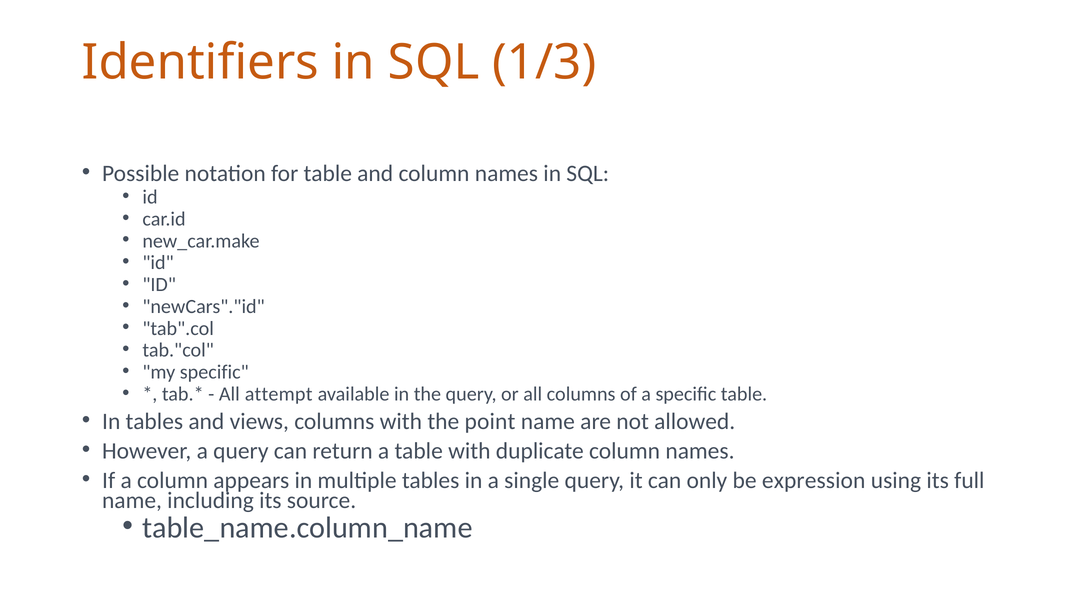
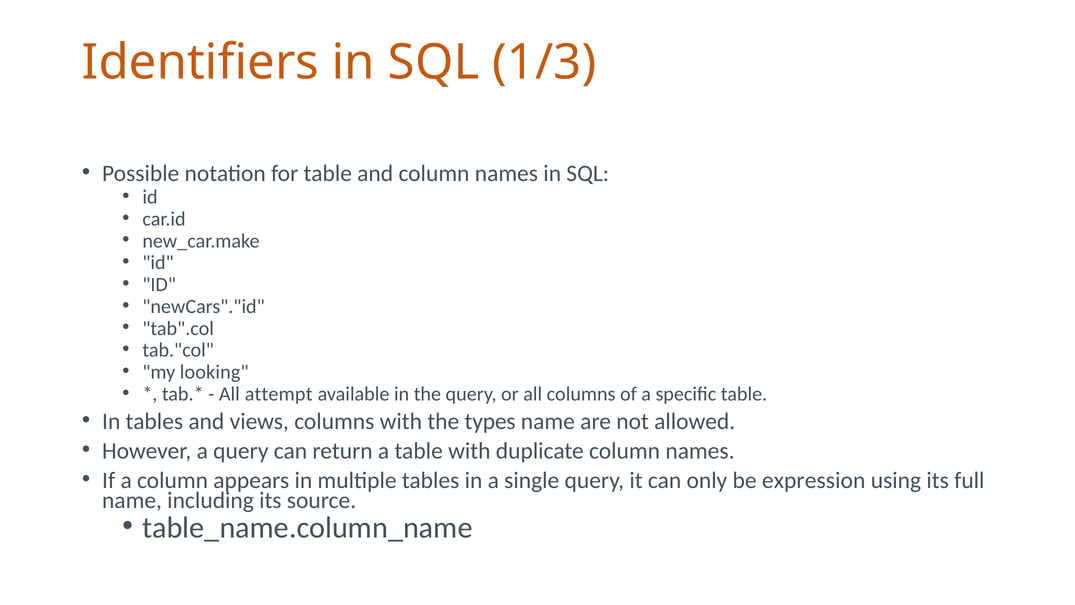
my specific: specific -> looking (214, 372)
point: point -> types (490, 421)
